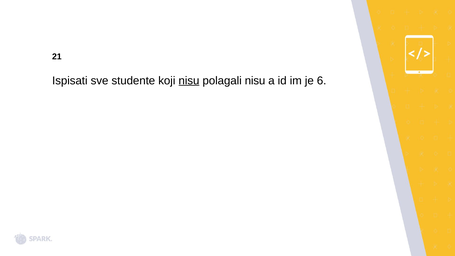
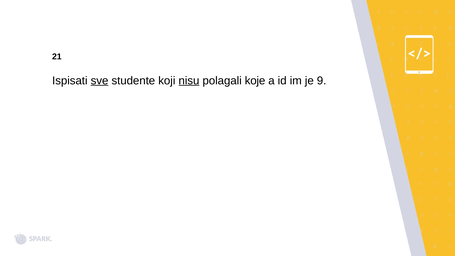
sve underline: none -> present (100, 81)
polagali nisu: nisu -> koje (255, 81)
6: 6 -> 9 (322, 81)
